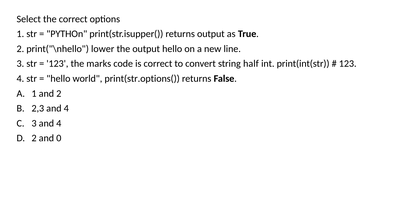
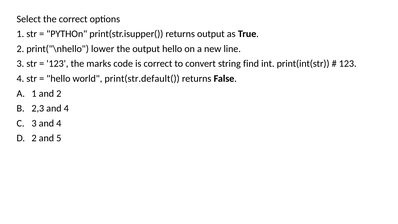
half: half -> find (251, 64)
print(str.options(: print(str.options( -> print(str.default( (142, 79)
0: 0 -> 5 (59, 138)
